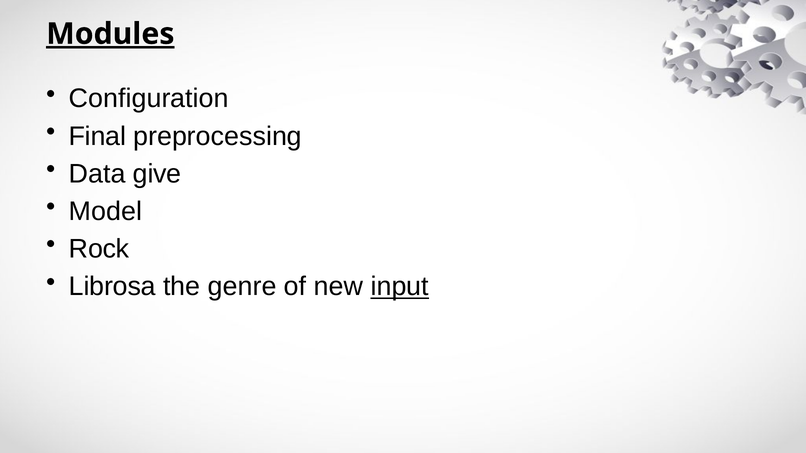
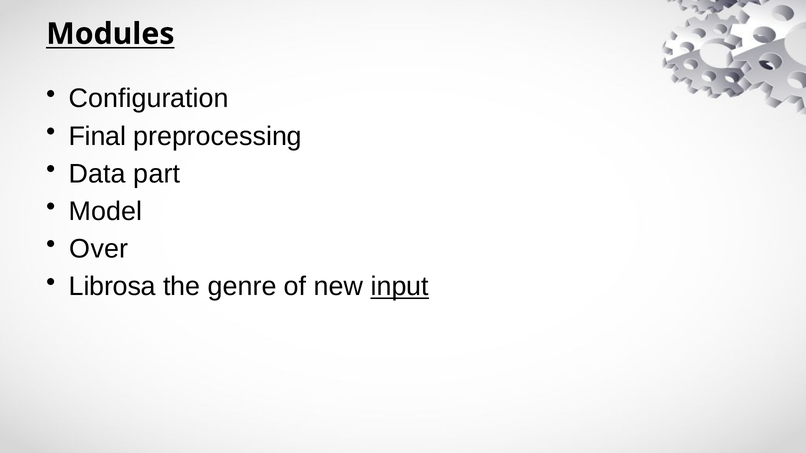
Modules underline: present -> none (110, 34)
give: give -> part (157, 174)
Rock: Rock -> Over (99, 249)
